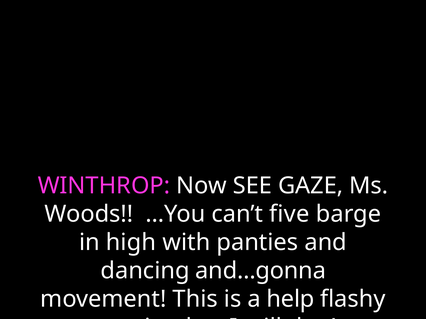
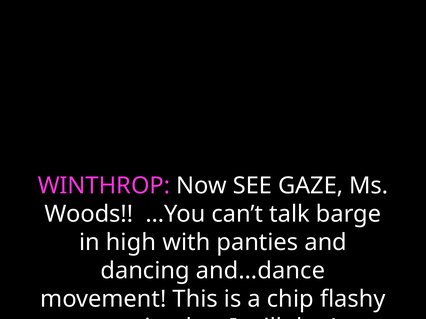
five: five -> talk (290, 214)
and…gonna: and…gonna -> and…dance (260, 271)
help: help -> chip (290, 299)
